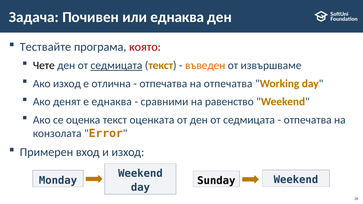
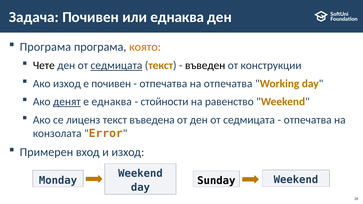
Тествайте: Тествайте -> Програма (45, 47)
която colour: red -> orange (145, 47)
въведен colour: orange -> black (205, 66)
извършваме: извършваме -> конструкции (271, 66)
е отлична: отлична -> почивен (111, 84)
денят underline: none -> present (67, 102)
сравними: сравними -> стойности (165, 102)
оценка: оценка -> лиценз (83, 120)
оценката: оценката -> въведена (152, 120)
